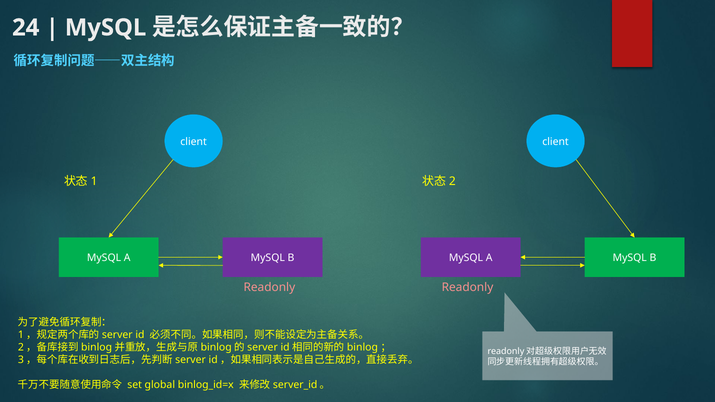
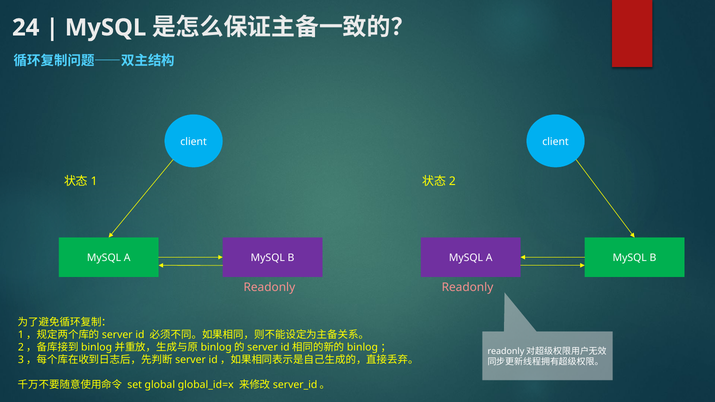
binlog_id=x: binlog_id=x -> global_id=x (206, 385)
